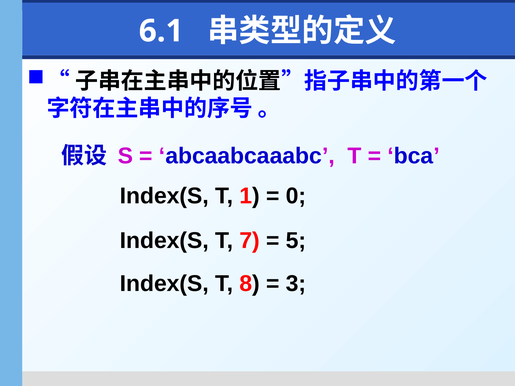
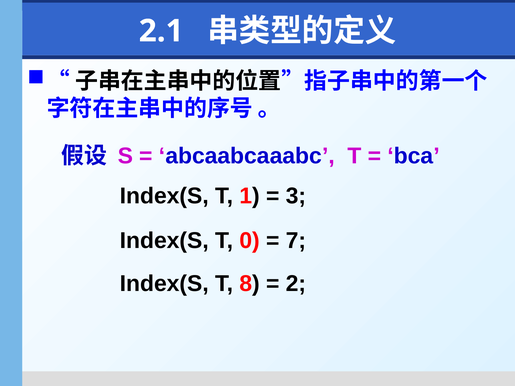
6.1: 6.1 -> 2.1 (161, 31)
0: 0 -> 3 (296, 196)
7: 7 -> 0 (250, 241)
5: 5 -> 7 (296, 241)
3: 3 -> 2 (296, 284)
